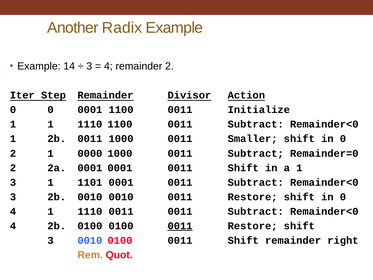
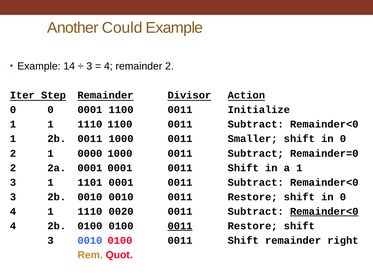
Radix: Radix -> Could (122, 28)
1110 0011: 0011 -> 0020 (121, 211)
Remainder<0 underline: none -> present (324, 211)
